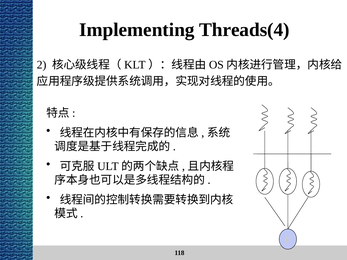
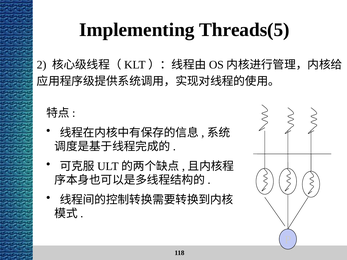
Threads(4: Threads(4 -> Threads(5 (244, 30)
